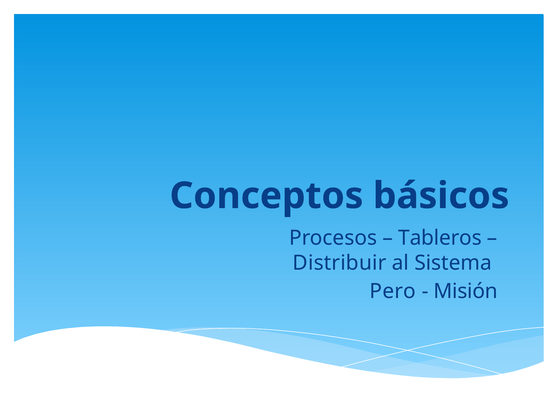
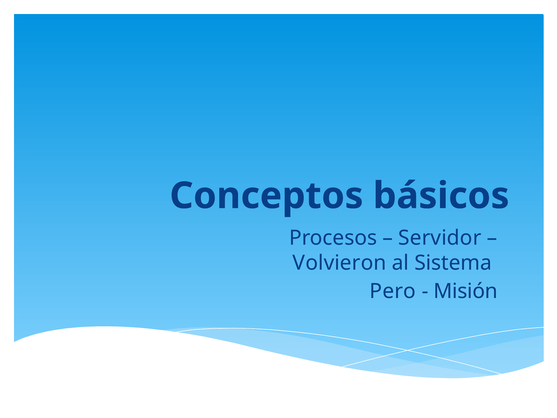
Tableros: Tableros -> Servidor (440, 238)
Distribuir: Distribuir -> Volvieron (340, 263)
